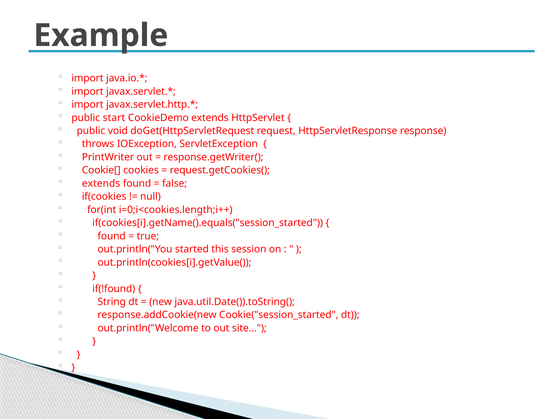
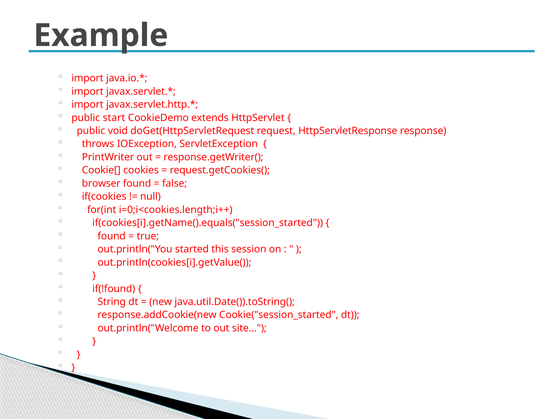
extends: extends -> browser (101, 184)
